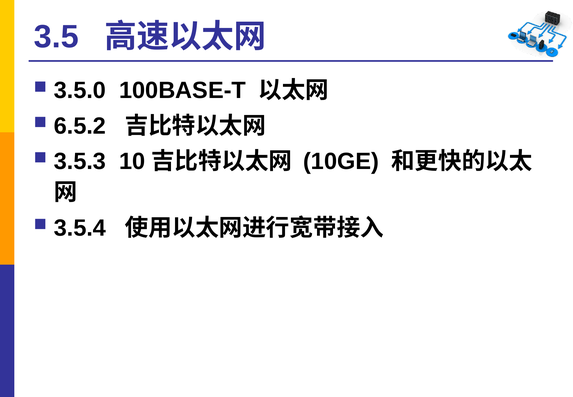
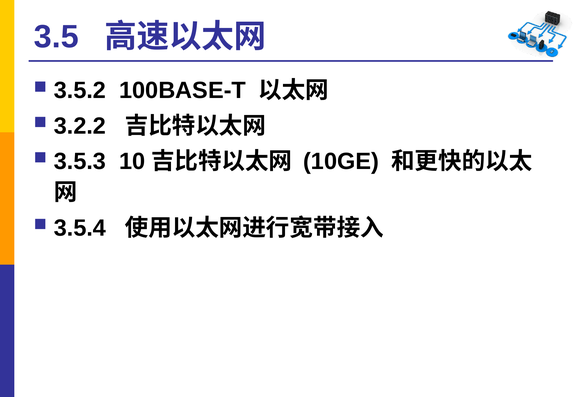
3.5.0: 3.5.0 -> 3.5.2 (80, 90)
6.5.2: 6.5.2 -> 3.2.2 (80, 126)
